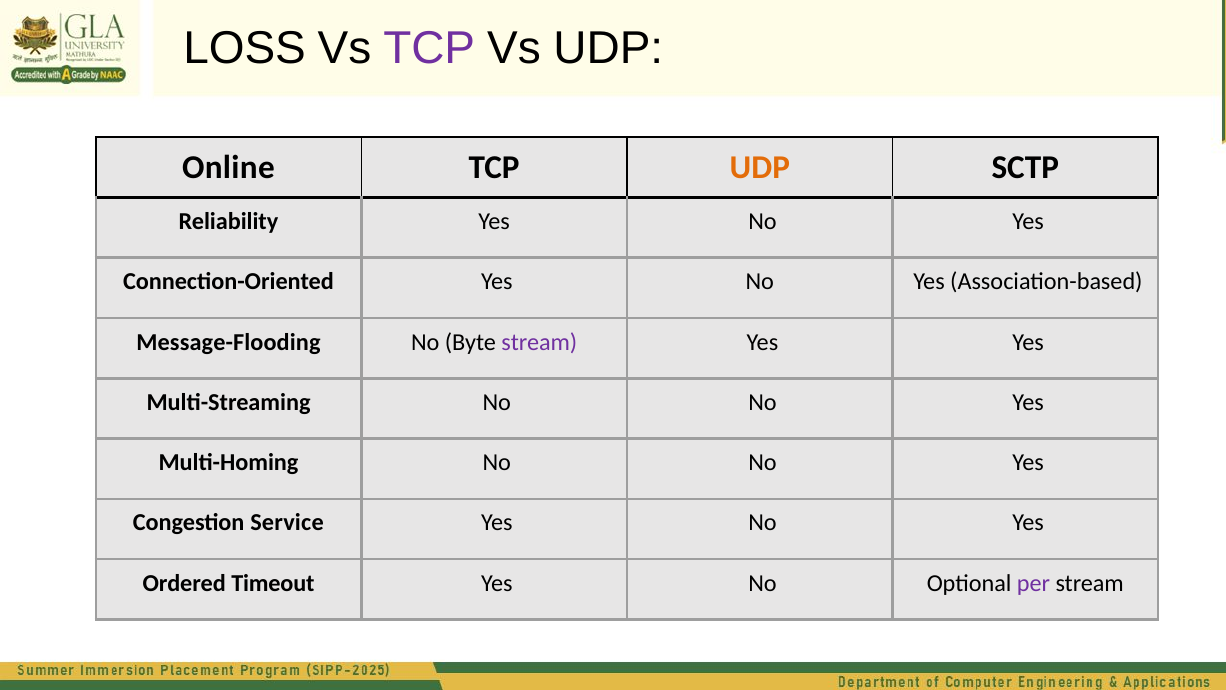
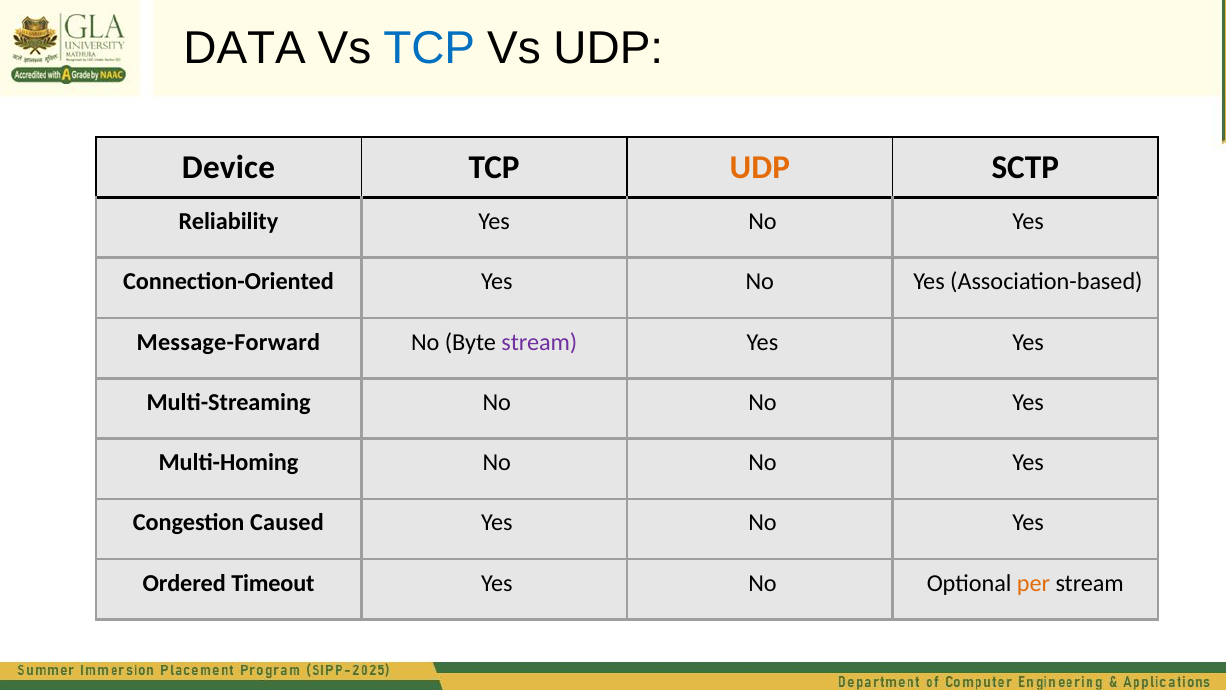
LOSS: LOSS -> DATA (245, 49)
TCP colour: purple -> blue (429, 49)
Online: Online -> Device (228, 167)
Message-Flooding: Message-Flooding -> Message-Forward (228, 342)
Service: Service -> Caused (287, 523)
per colour: purple -> orange (1033, 583)
